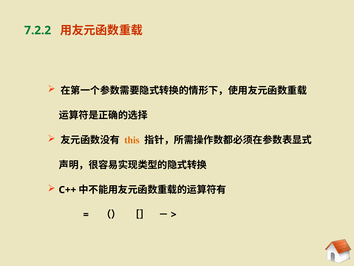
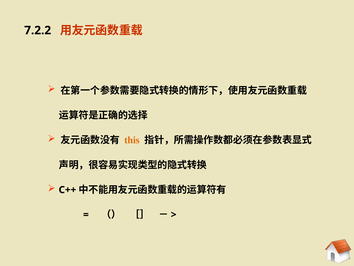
7.2.2 colour: green -> black (38, 30)
